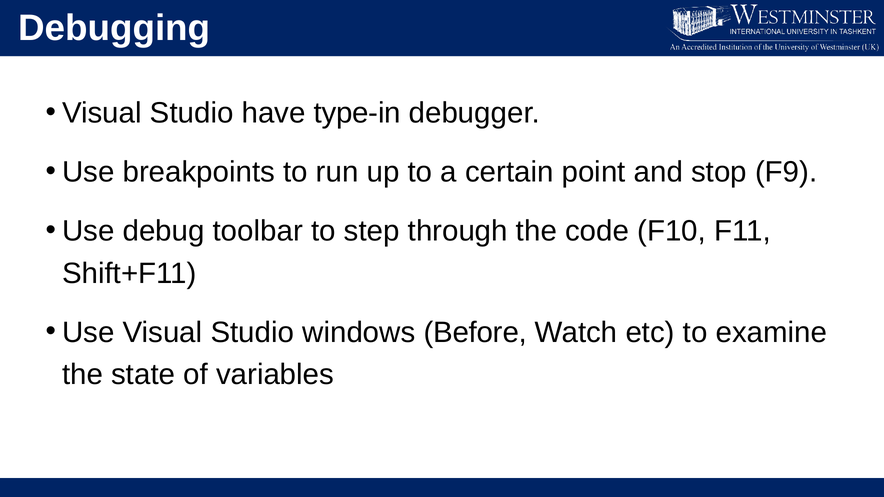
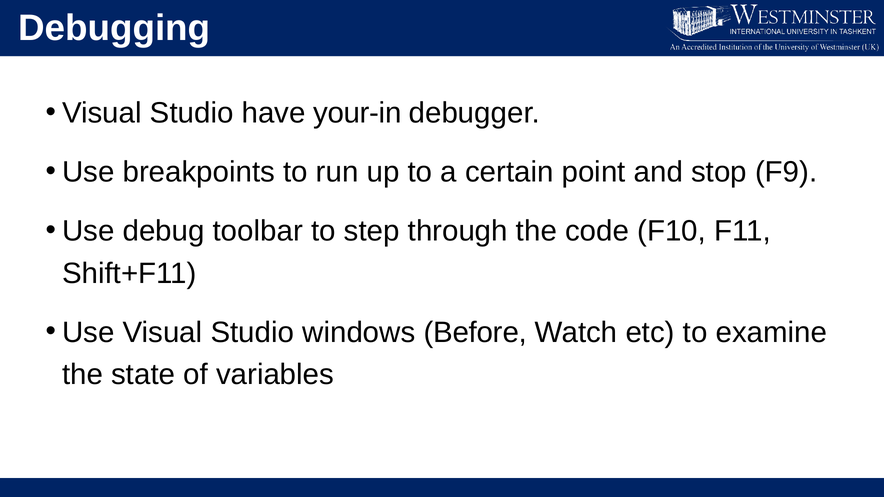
type-in: type-in -> your-in (357, 113)
